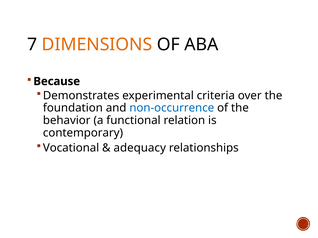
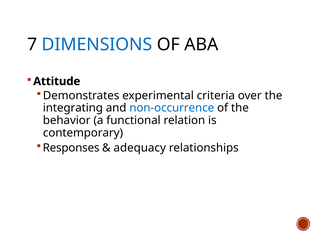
DIMENSIONS colour: orange -> blue (97, 45)
Because: Because -> Attitude (57, 82)
foundation: foundation -> integrating (73, 108)
Vocational: Vocational -> Responses (71, 148)
